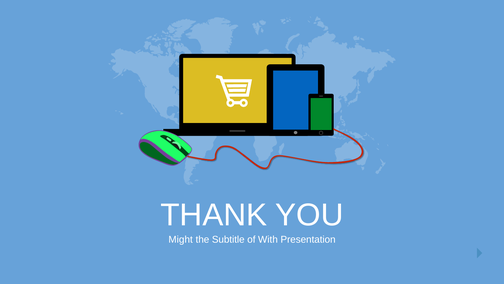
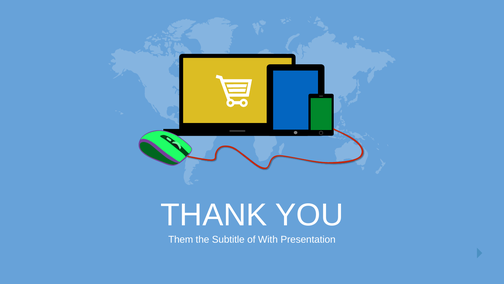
Might: Might -> Them (181, 239)
